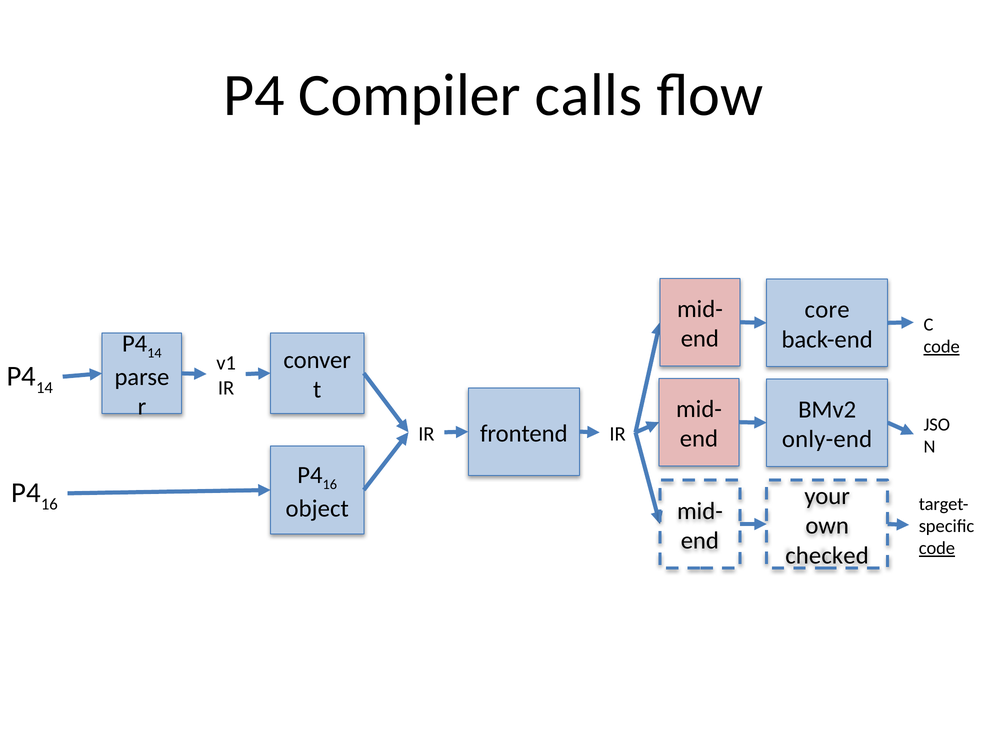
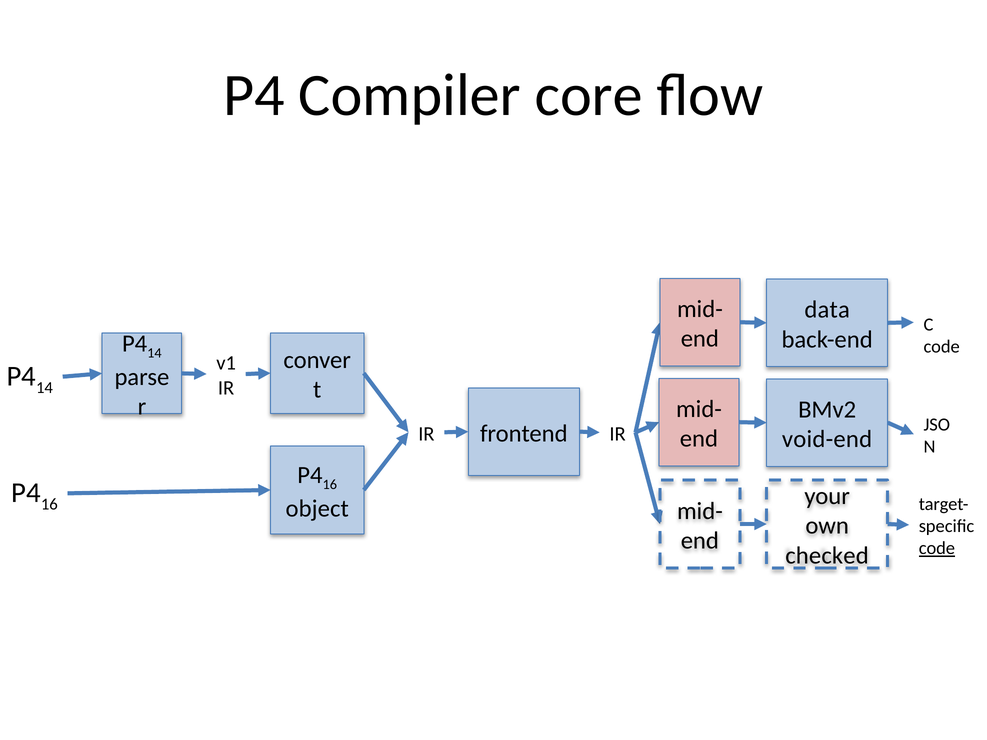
calls: calls -> core (589, 96)
core: core -> data (827, 310)
code underline: present -> none (942, 347)
only-end: only-end -> void-end (827, 439)
